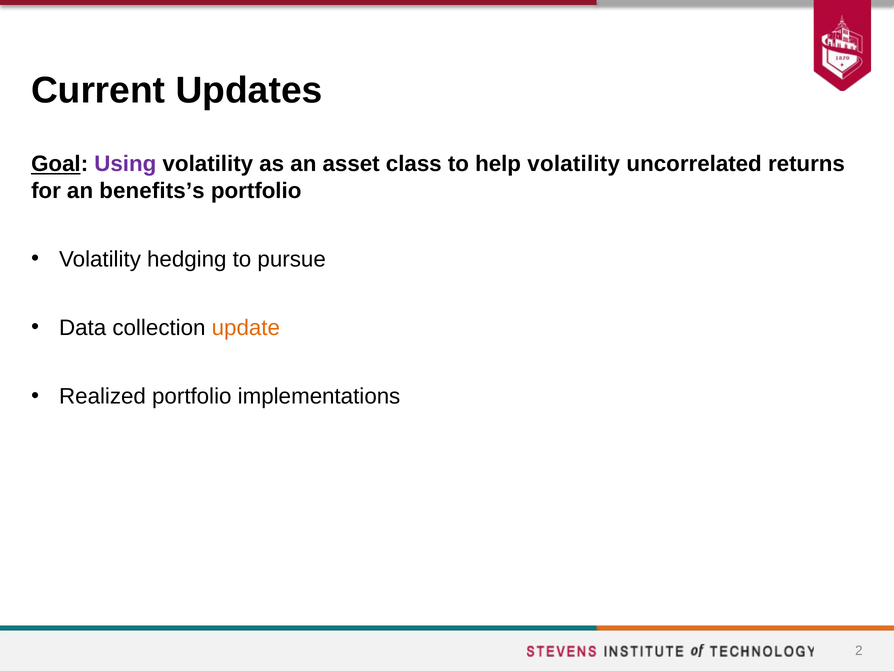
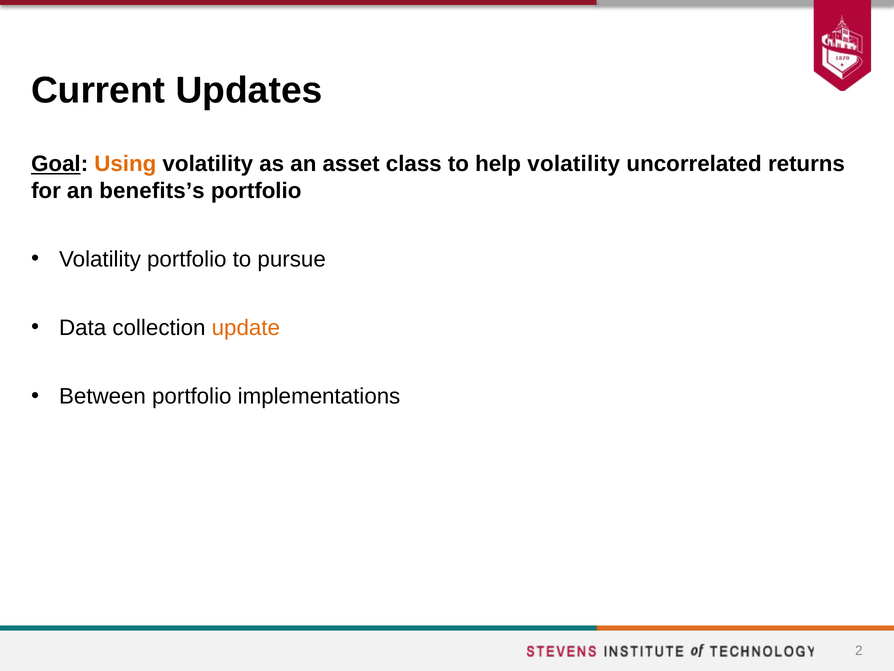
Using colour: purple -> orange (125, 164)
Volatility hedging: hedging -> portfolio (187, 259)
Realized: Realized -> Between (103, 396)
